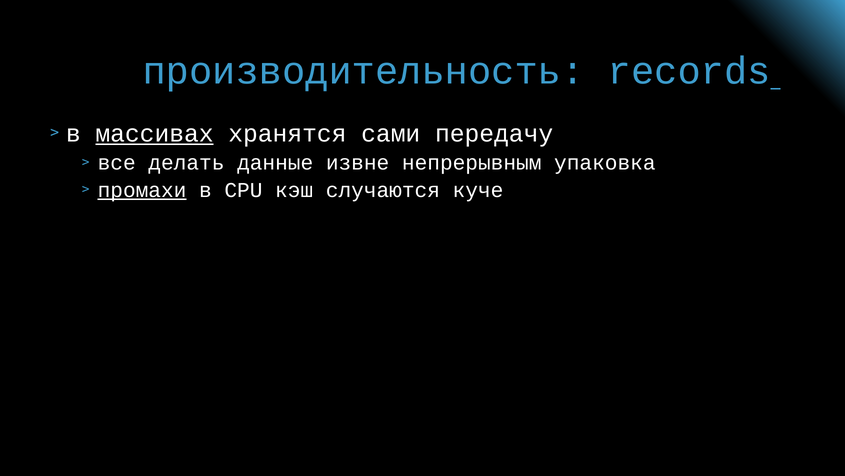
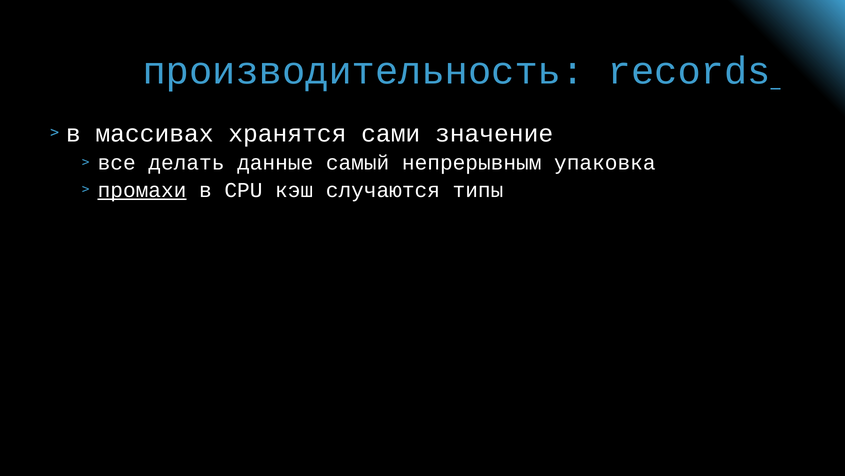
массивах underline: present -> none (155, 134)
передачу: передачу -> значение (494, 134)
извне: извне -> самый (358, 163)
куче: куче -> типы (478, 190)
